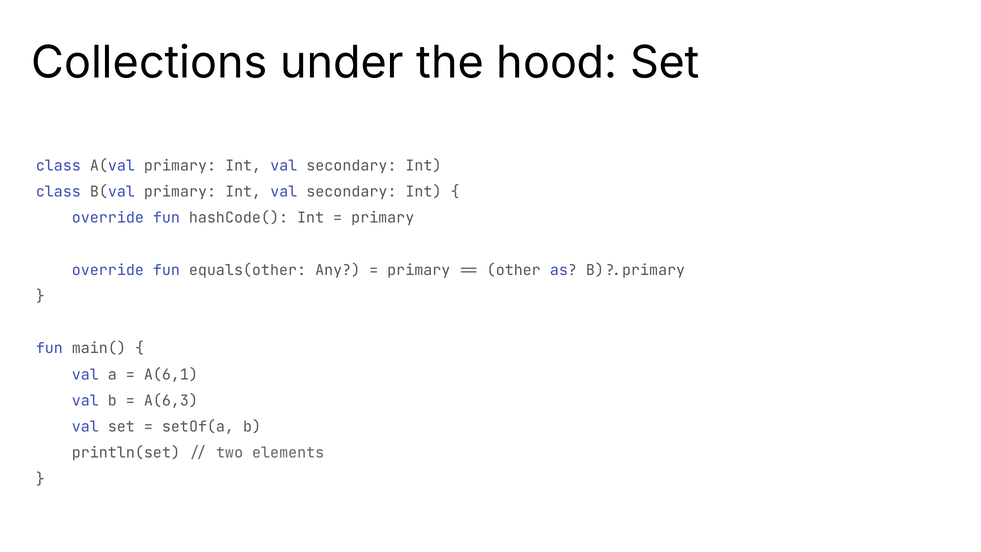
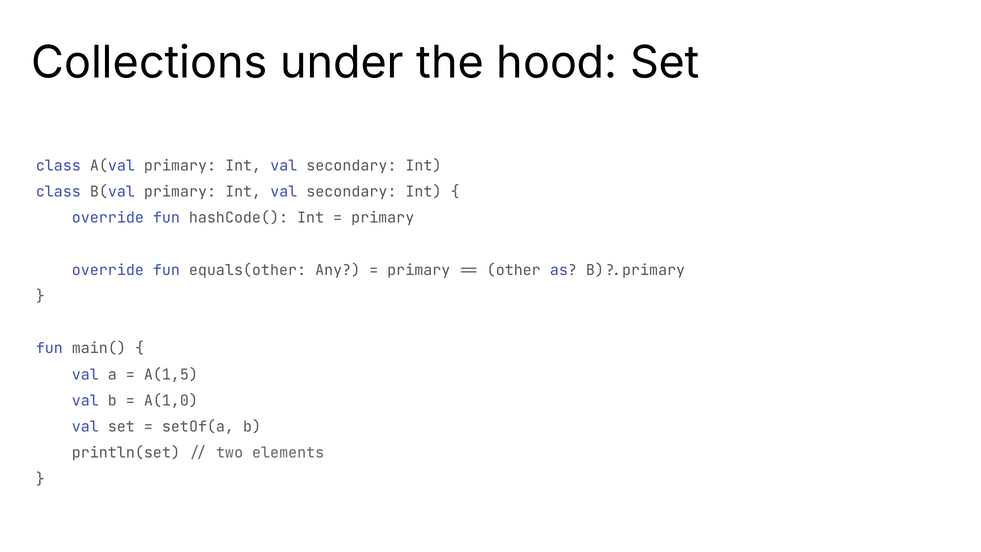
A(6,1: A(6,1 -> A(1,5 (171, 374)
A(6,3: A(6,3 -> A(1,0 (171, 401)
